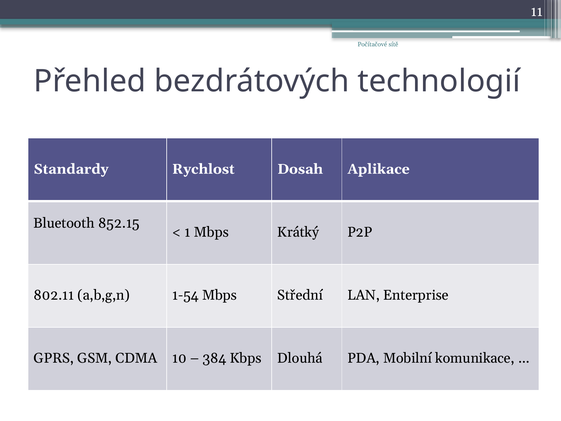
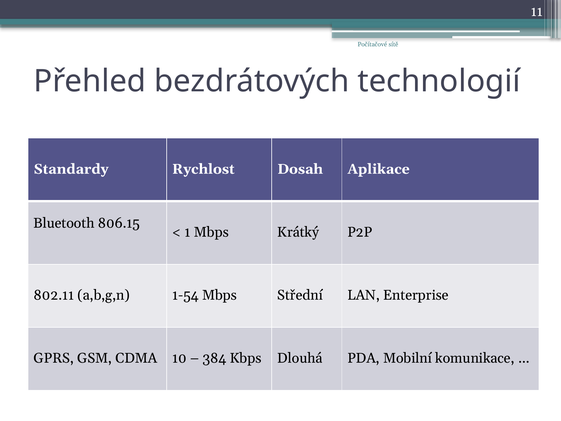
852.15: 852.15 -> 806.15 (119, 223)
